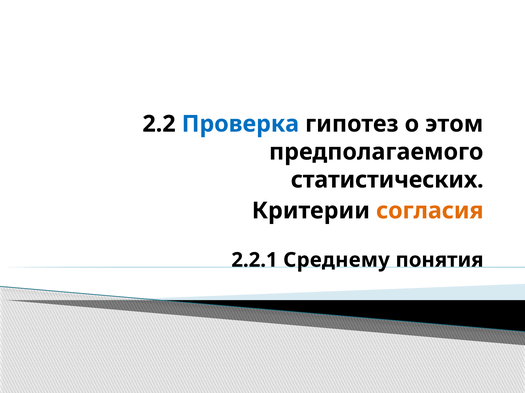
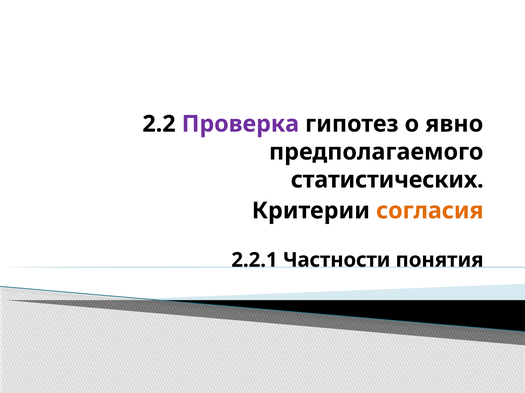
Проверка colour: blue -> purple (240, 124)
этом: этом -> явно (454, 124)
Среднему: Среднему -> Частности (337, 260)
